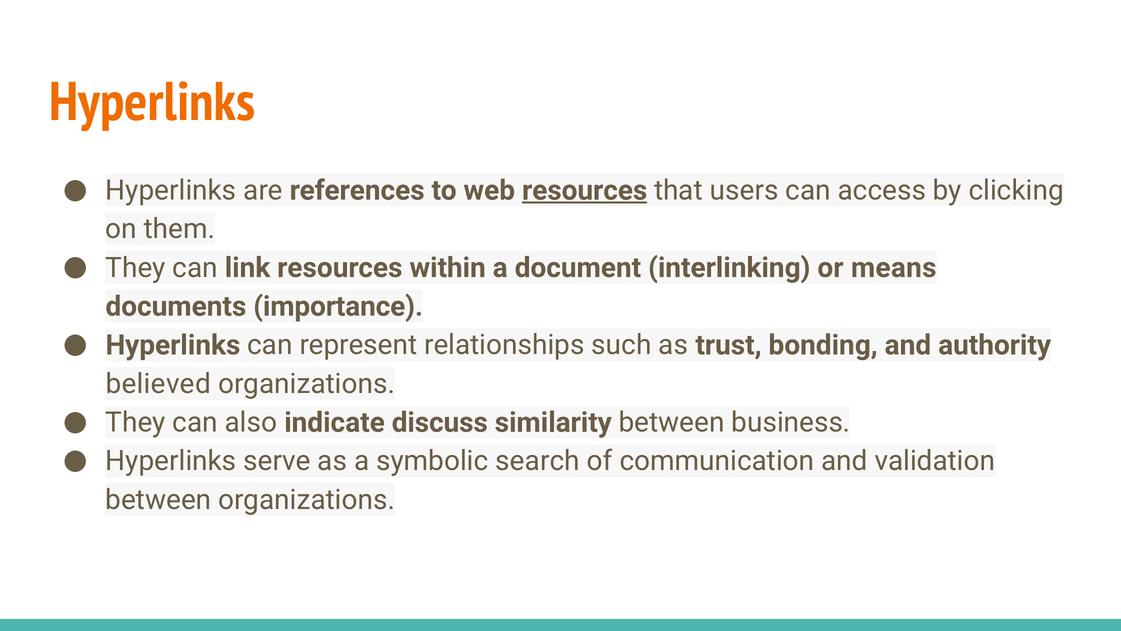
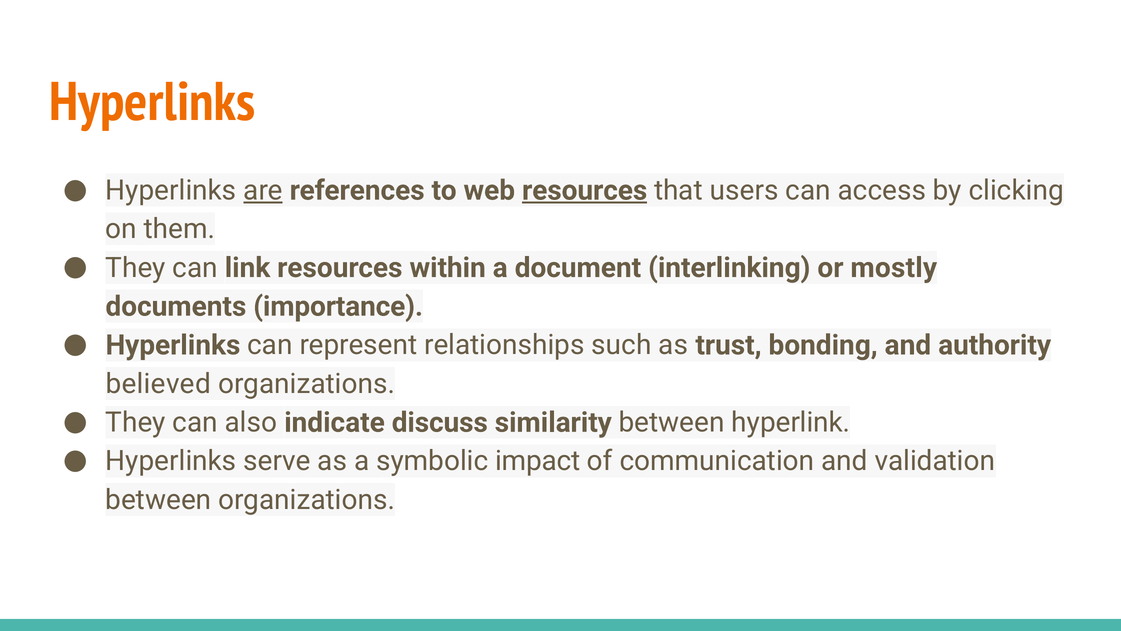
are underline: none -> present (263, 190)
means: means -> mostly (894, 268)
business: business -> hyperlink (791, 422)
search: search -> impact (538, 461)
